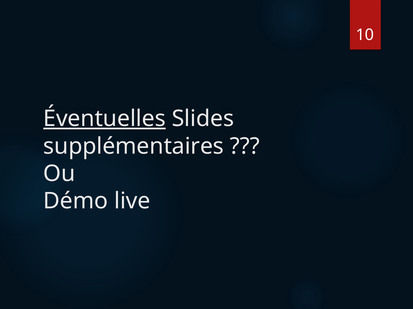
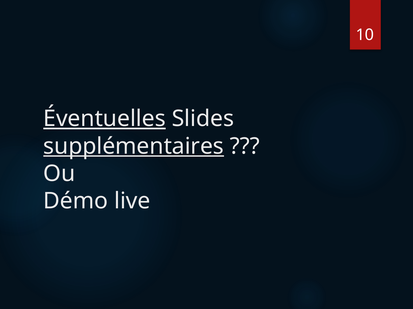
supplémentaires underline: none -> present (134, 146)
